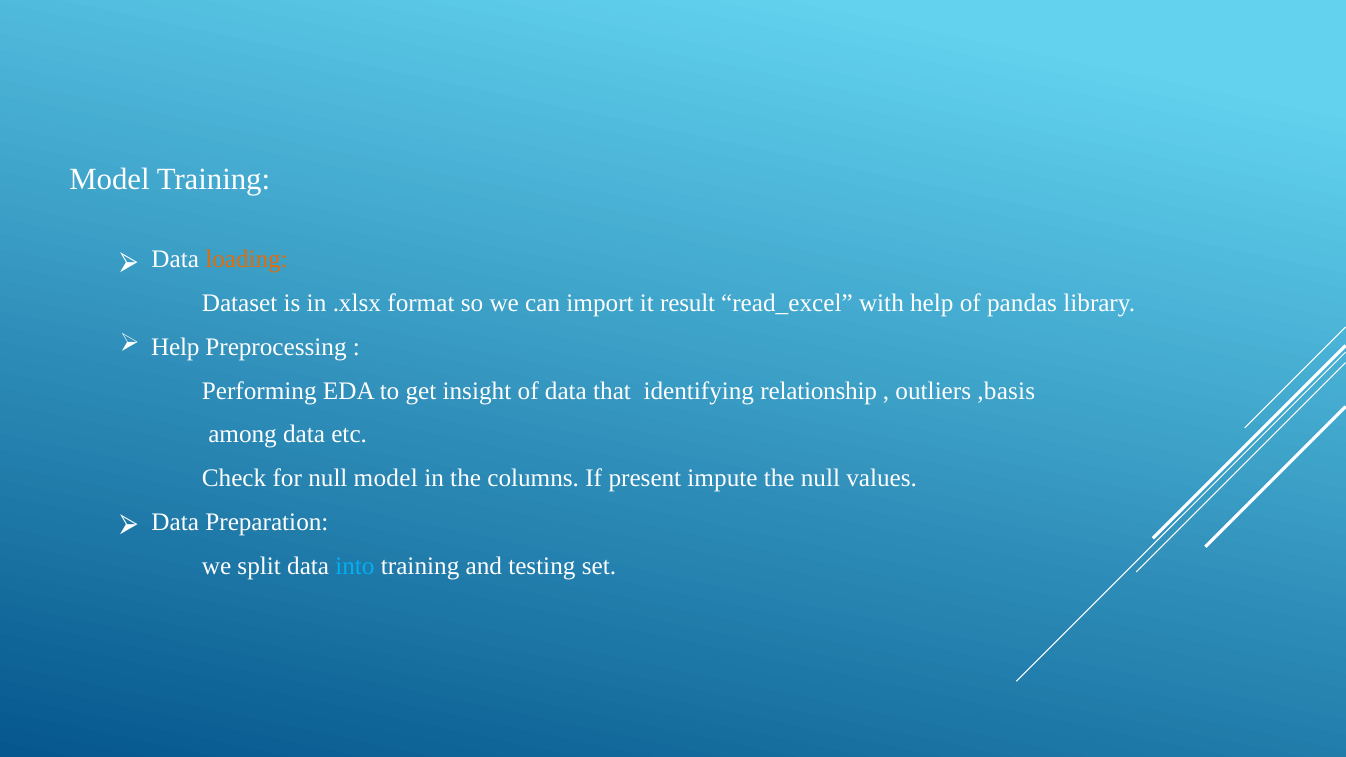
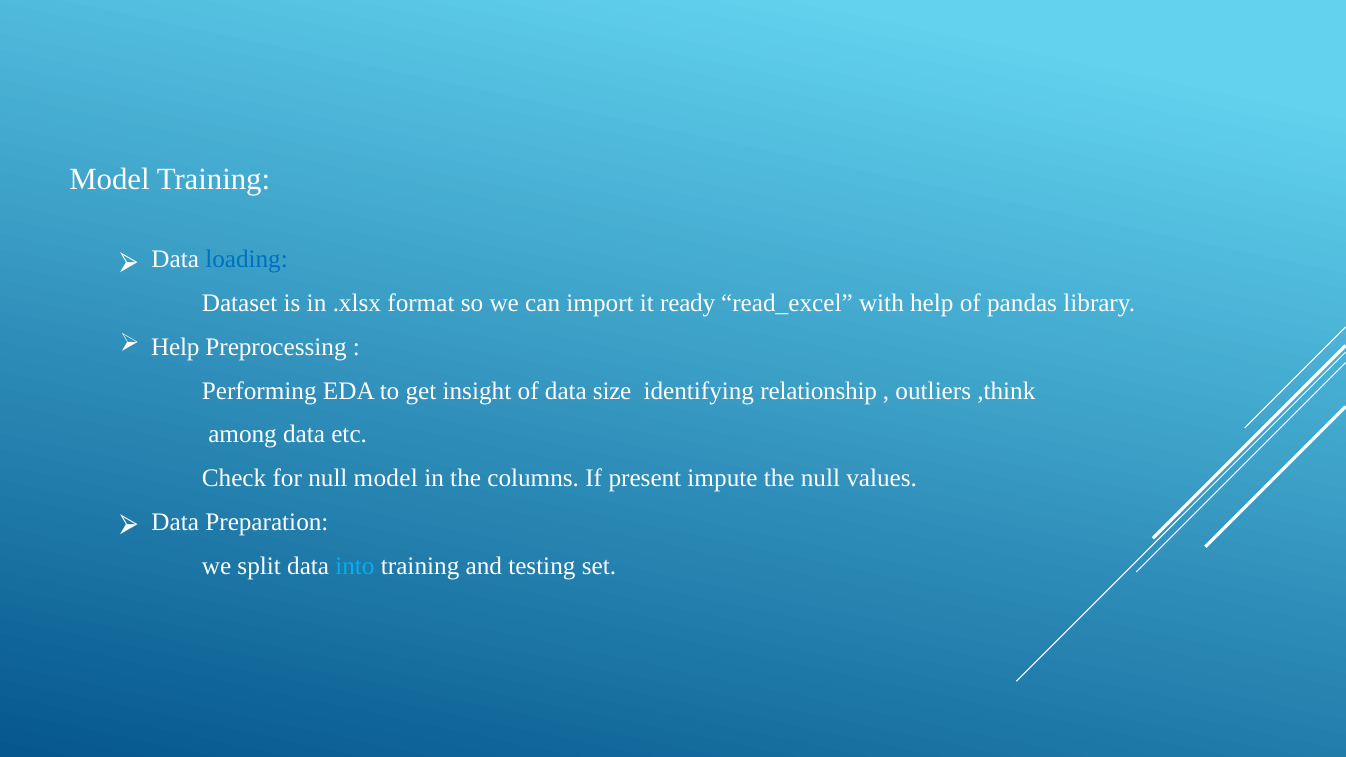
loading colour: orange -> blue (247, 260)
result: result -> ready (688, 303)
that: that -> size (612, 391)
,basis: ,basis -> ,think (1006, 391)
